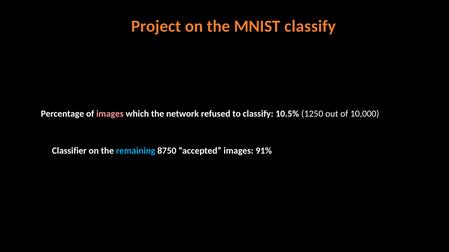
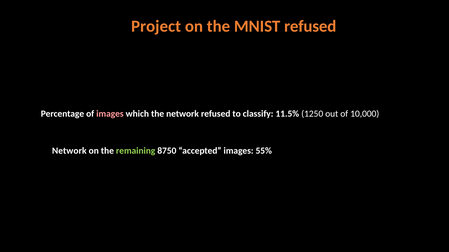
MNIST classify: classify -> refused (310, 26)
10.5%: 10.5% -> 11.5% (287, 114)
Classifier: Classifier -> Network (69, 151)
remaining colour: light blue -> light green (136, 151)
91%: 91% -> 55% (264, 151)
